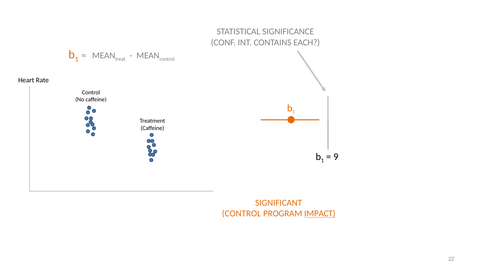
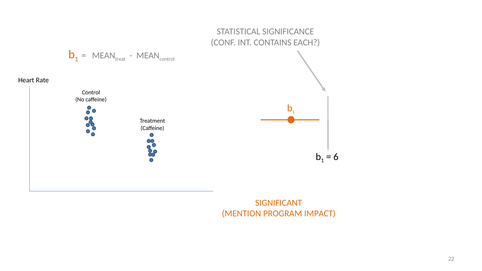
9: 9 -> 6 (336, 157)
CONTROL: CONTROL -> MENTION (241, 214)
IMPACT underline: present -> none (320, 214)
